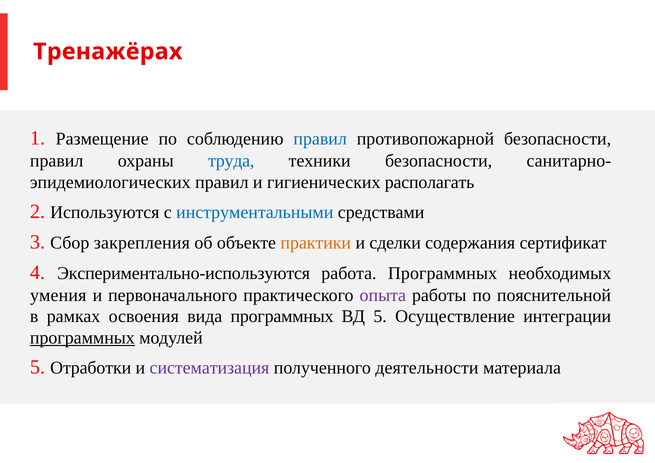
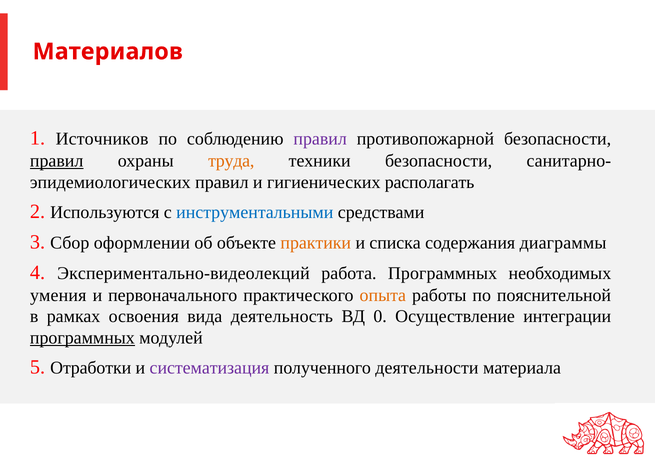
Тренажёрах: Тренажёрах -> Материалов (108, 52)
Размещение: Размещение -> Источников (102, 139)
правил colour: blue -> purple (320, 139)
правил underline: none -> present (57, 161)
труда colour: blue -> orange (231, 161)
закрепления: закрепления -> оформлении (142, 243)
сделки: сделки -> списка (395, 243)
сертификат: сертификат -> диаграммы (563, 243)
Экспериментально-используются: Экспериментально-используются -> Экспериментально-видеолекций (183, 273)
опыта colour: purple -> orange (383, 295)
вида программных: программных -> деятельность (282, 317)
ВД 5: 5 -> 0 (380, 317)
